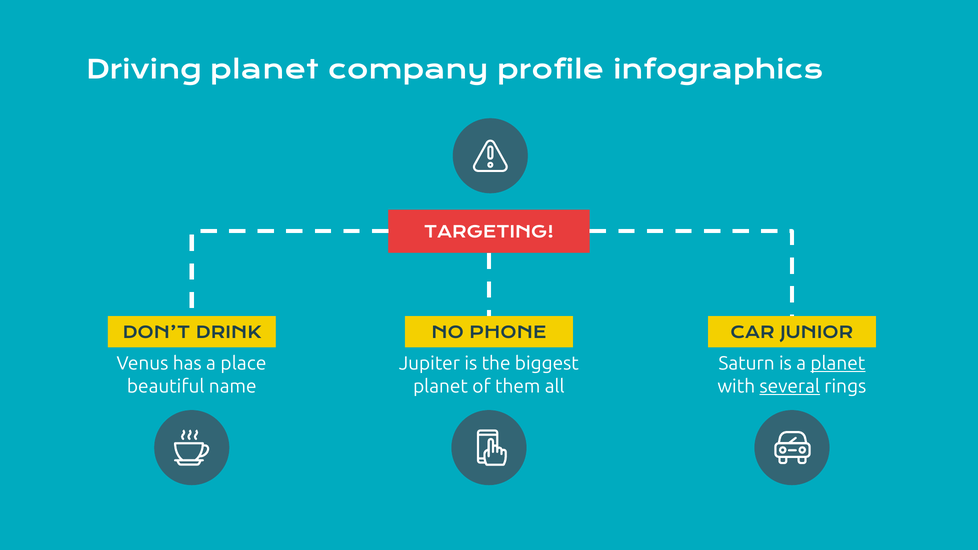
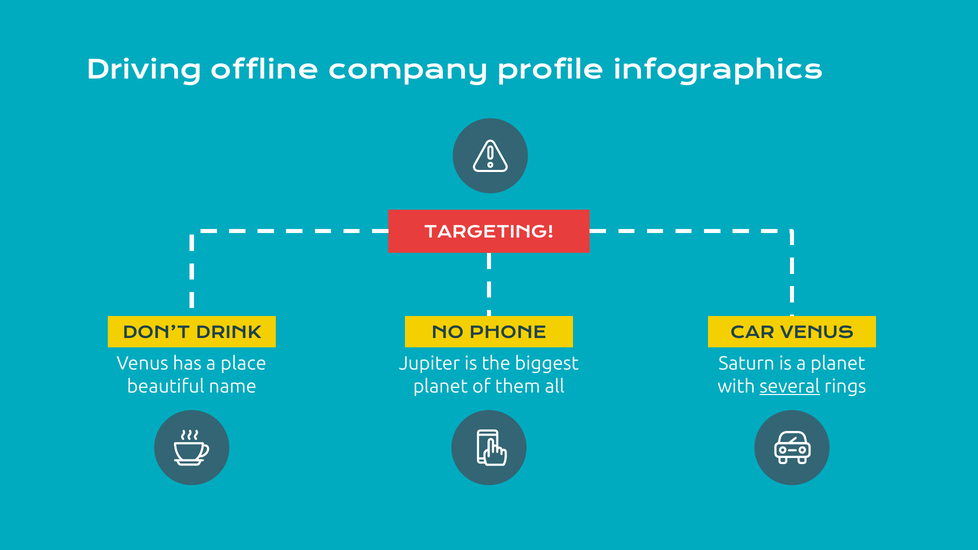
Driving planet: planet -> offline (265, 70)
CAR JUNIOR: JUNIOR -> VENUS (817, 333)
planet underline: present -> none (838, 364)
